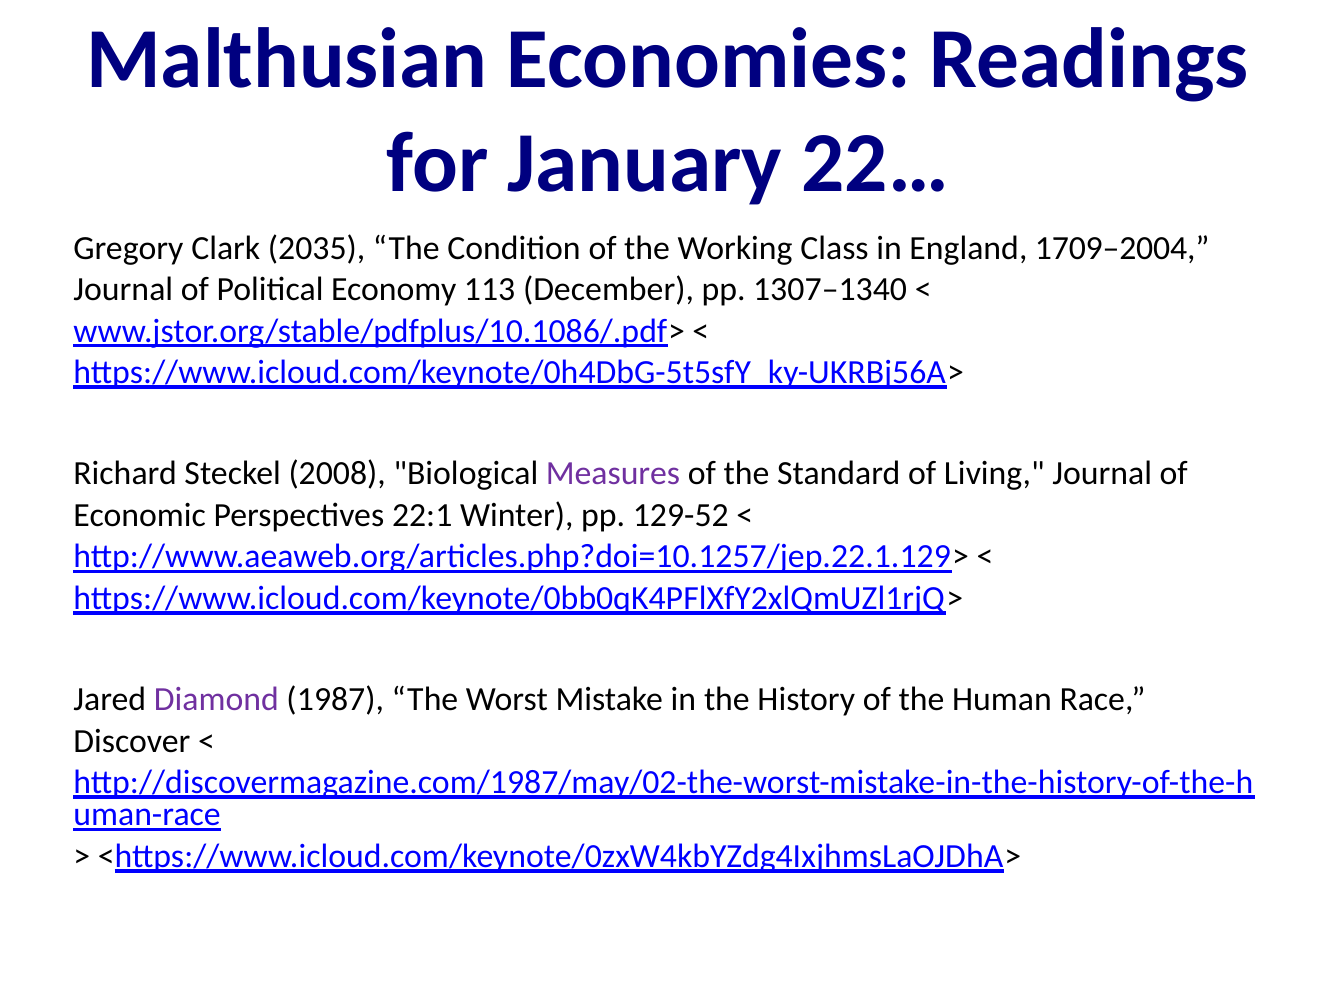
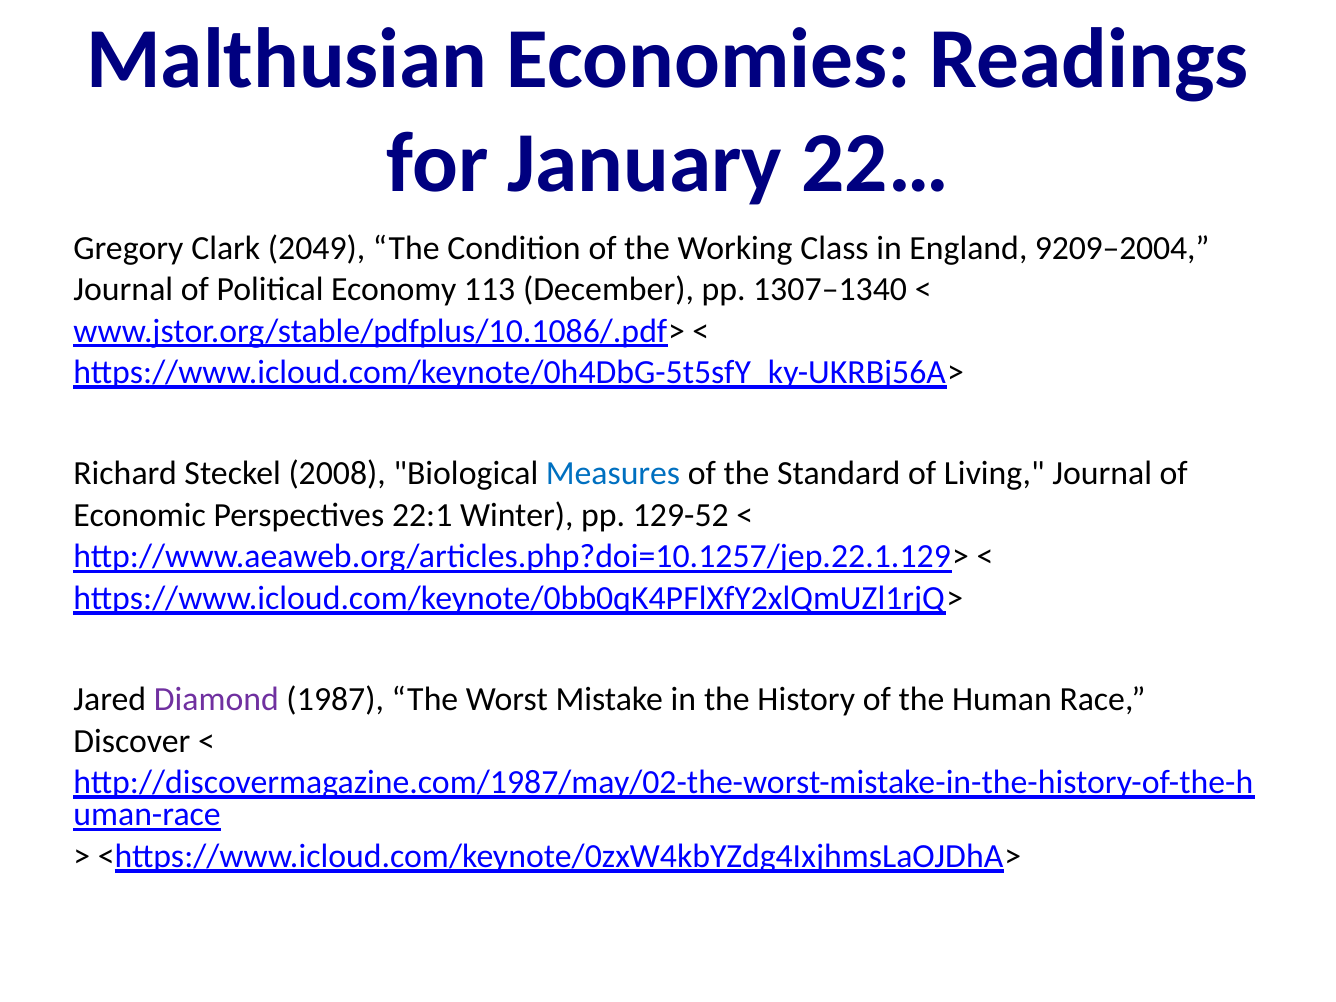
2035: 2035 -> 2049 (317, 248)
1709–2004: 1709–2004 -> 9209–2004 (1122, 248)
Measures colour: purple -> blue (613, 474)
